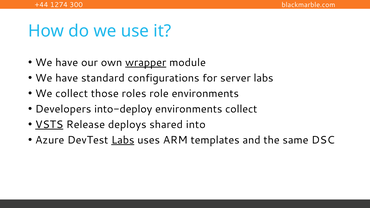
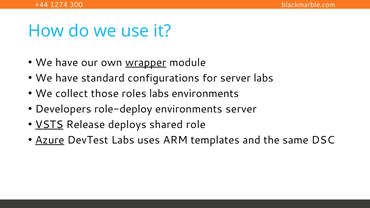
roles role: role -> labs (159, 94)
into-deploy: into-deploy -> role-deploy (123, 109)
environments collect: collect -> server (241, 109)
into: into -> role (196, 125)
Azure underline: none -> present (50, 140)
Labs underline: present -> none (123, 140)
